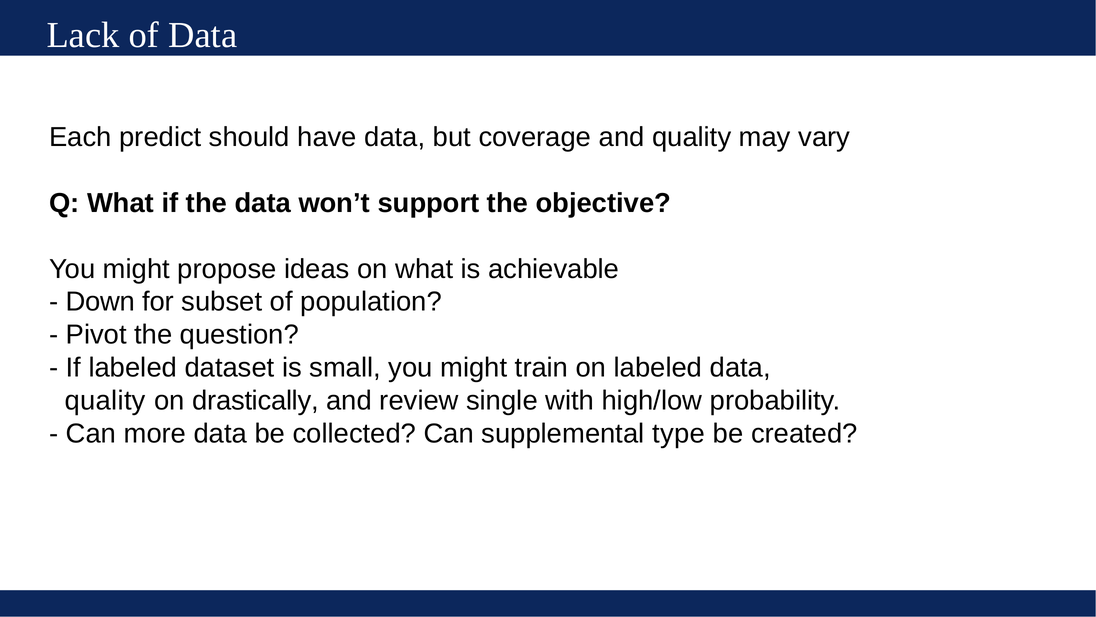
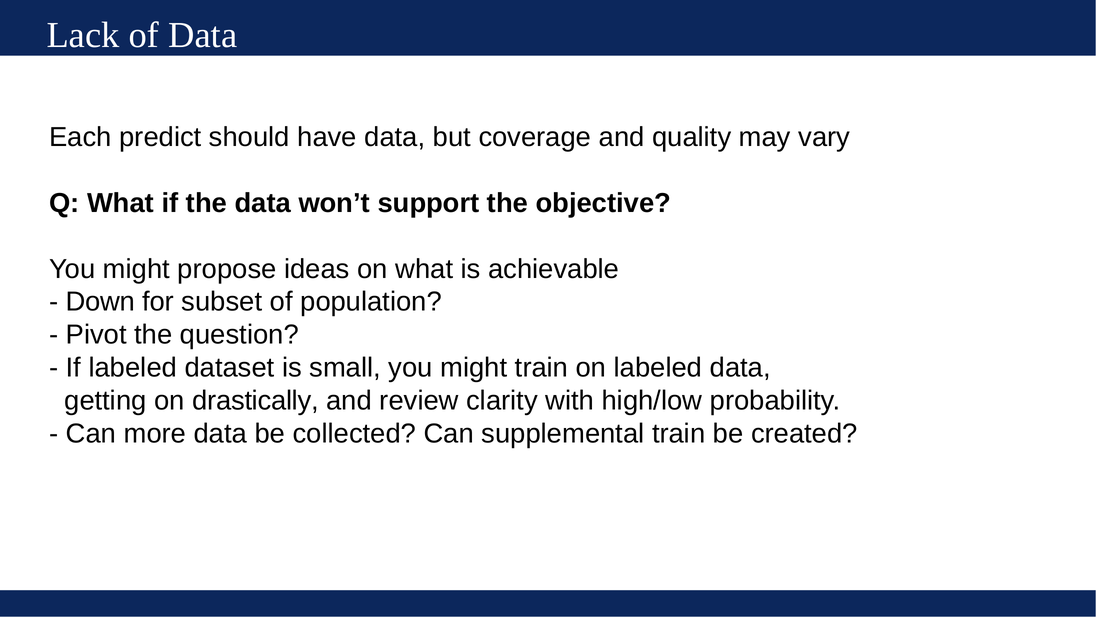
quality: quality -> getting (105, 400)
single: single -> clarity (502, 400)
supplemental type: type -> train (679, 433)
